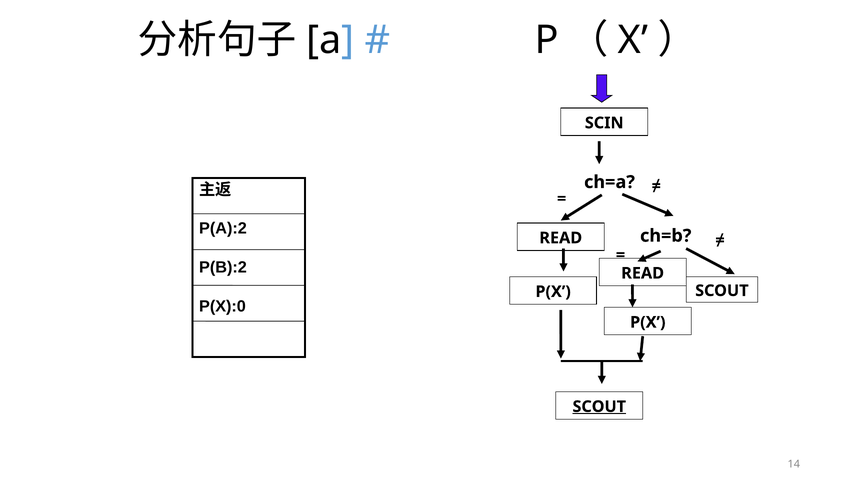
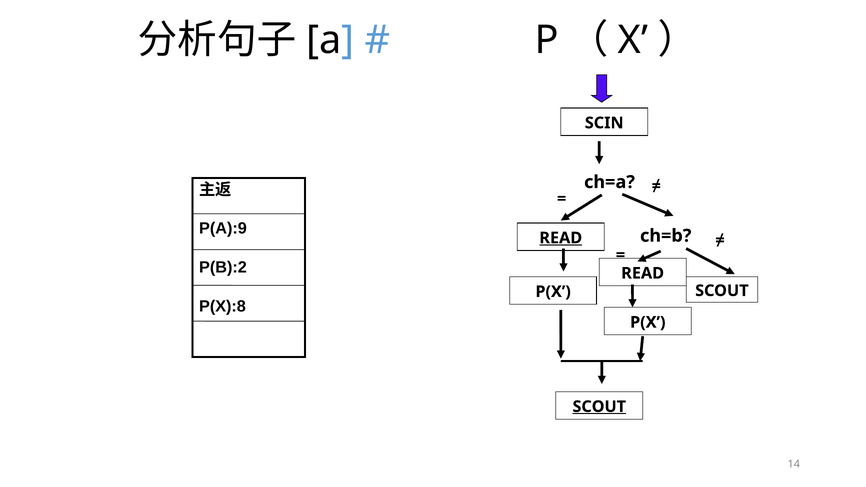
P(A):2: P(A):2 -> P(A):9 (223, 229)
READ underline: none -> present (561, 238)
P(X):0: P(X):0 -> P(X):8 (223, 307)
